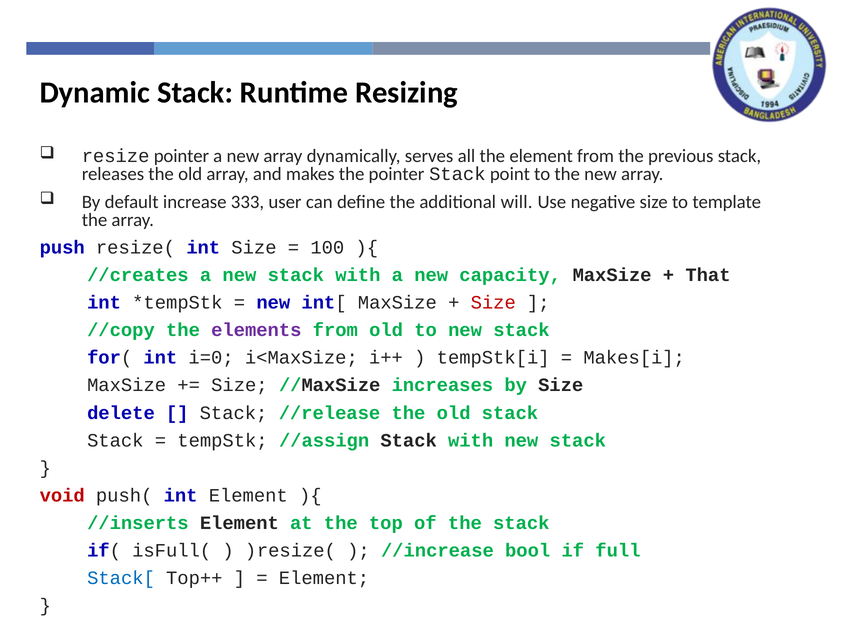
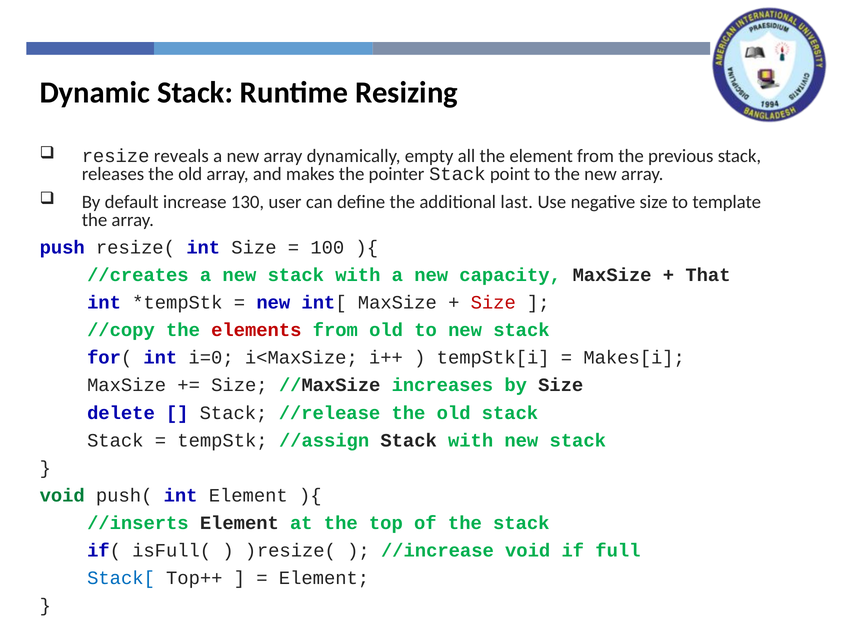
resize pointer: pointer -> reveals (181, 156)
serves: serves -> empty (429, 156)
333: 333 -> 130 (248, 202)
will: will -> last (517, 202)
elements colour: purple -> red (256, 330)
void colour: red -> green (62, 495)
//increase bool: bool -> void (528, 550)
